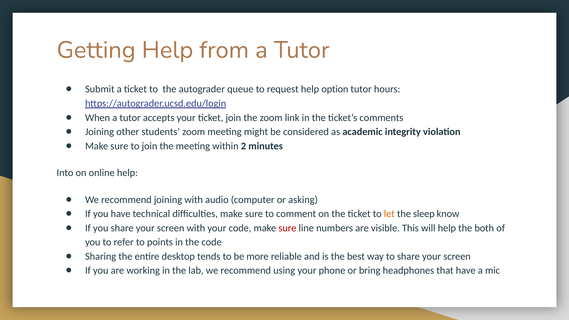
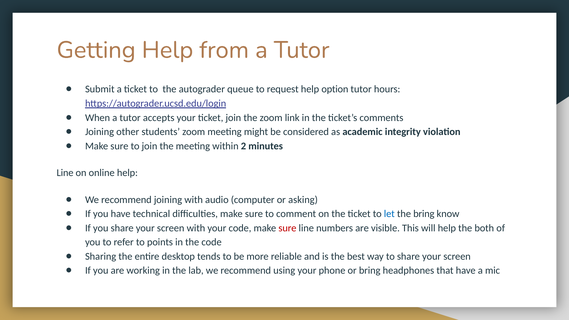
Into: Into -> Line (65, 173)
let colour: orange -> blue (389, 214)
the sleep: sleep -> bring (424, 214)
